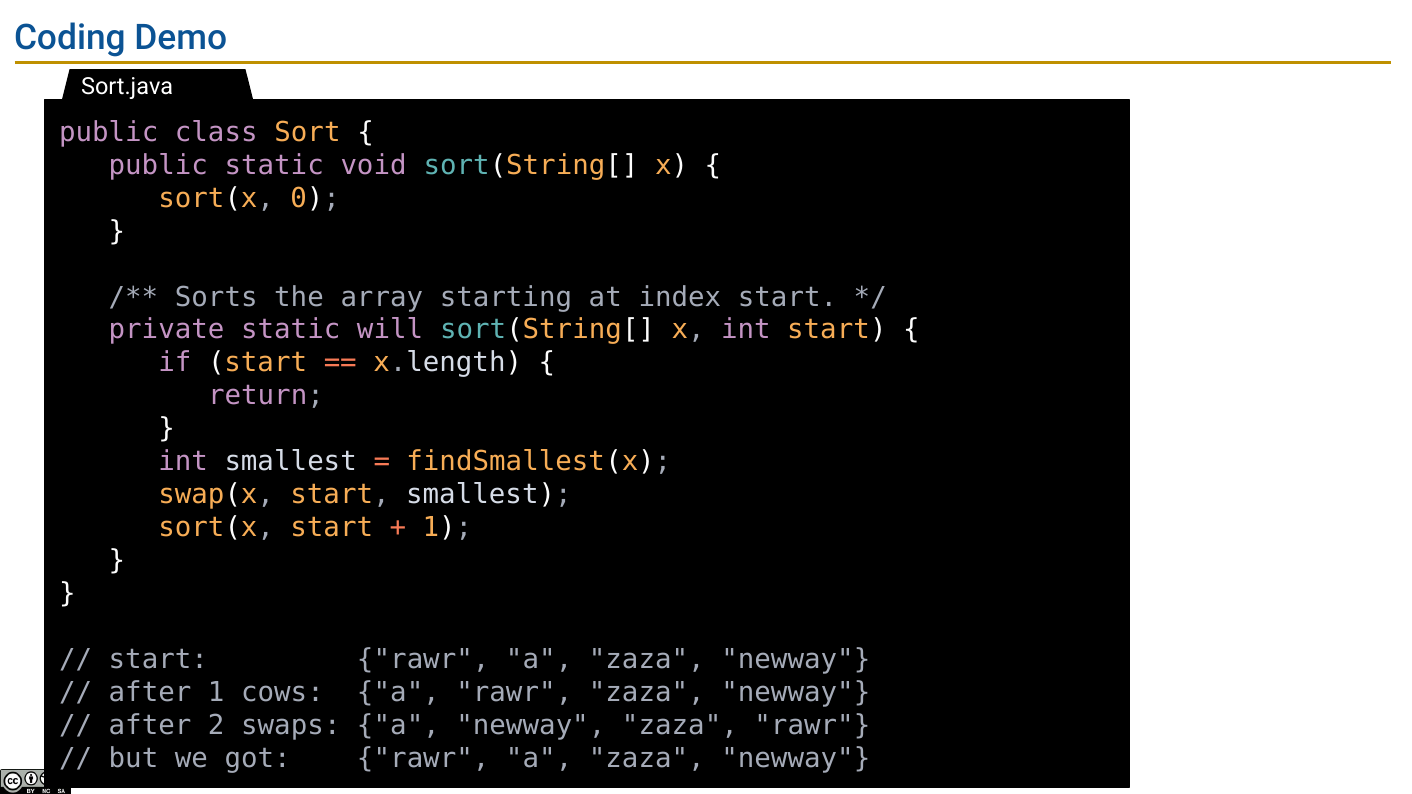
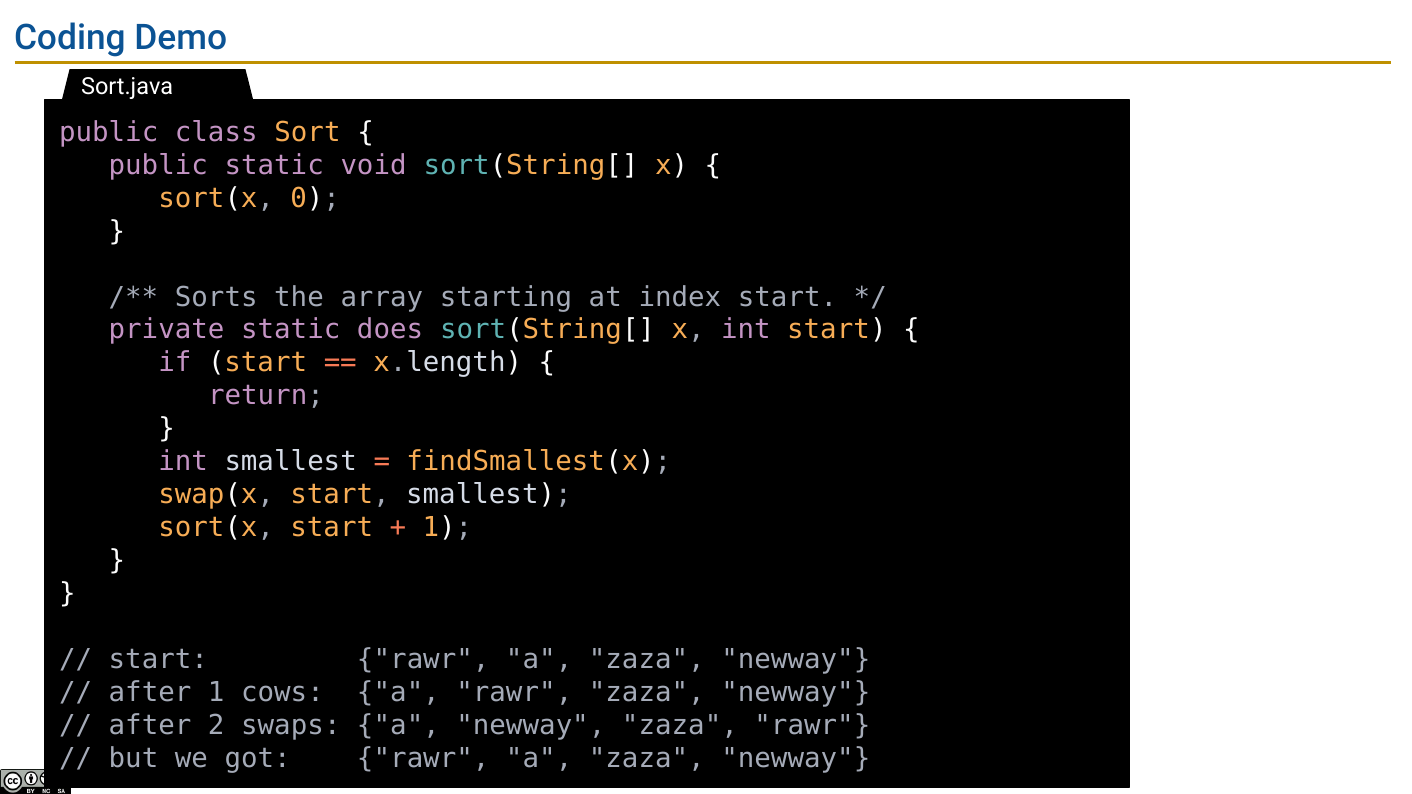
will: will -> does (390, 330)
